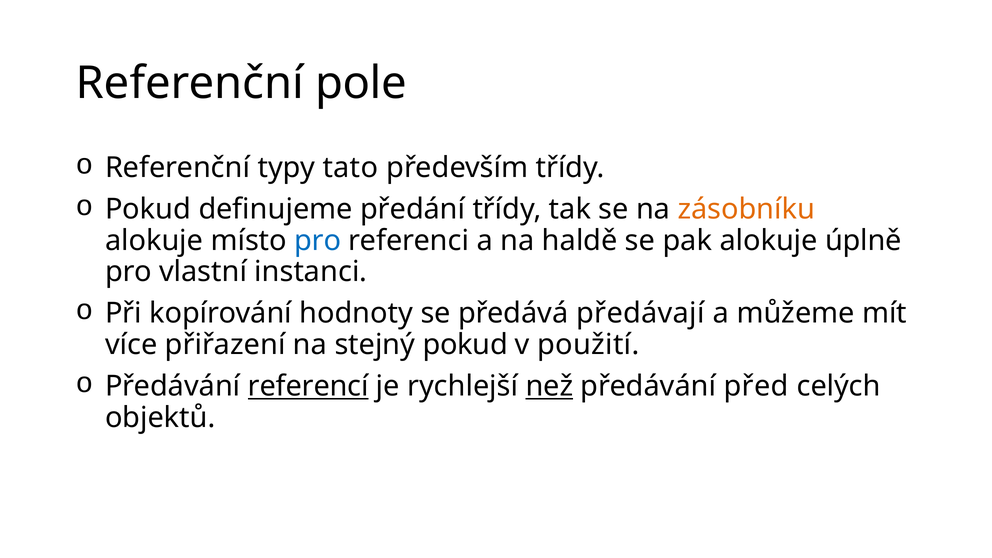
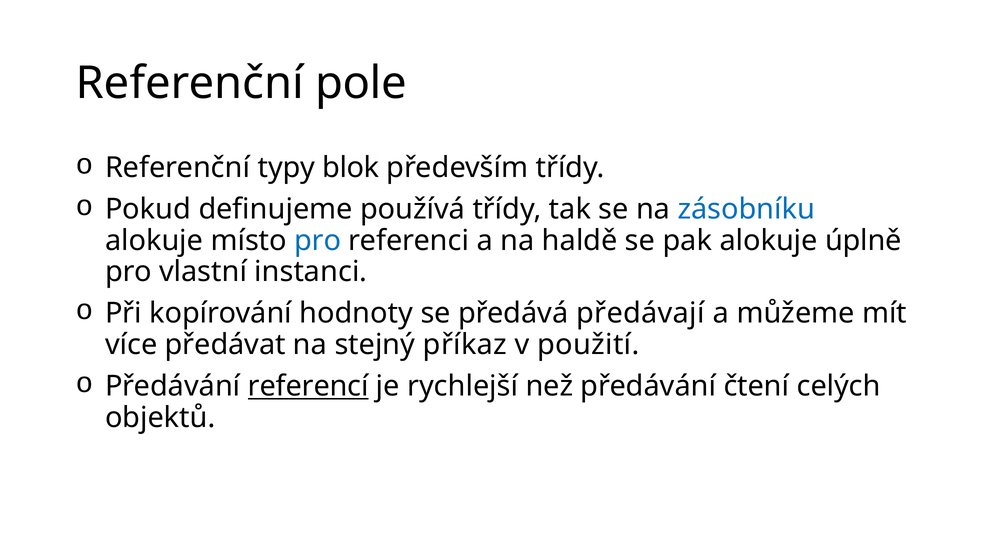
tato: tato -> blok (351, 168)
předání: předání -> používá (413, 209)
zásobníku colour: orange -> blue (746, 209)
přiřazení: přiřazení -> předávat (225, 345)
stejný pokud: pokud -> příkaz (465, 345)
než underline: present -> none (549, 386)
před: před -> čtení (756, 386)
